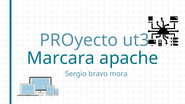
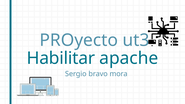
Marcara: Marcara -> Habilitar (61, 58)
